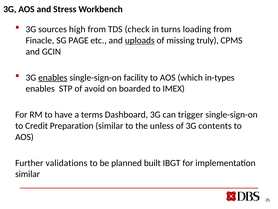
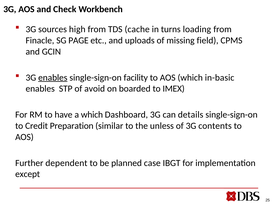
Stress: Stress -> Check (65, 9)
check: check -> cache (137, 29)
uploads underline: present -> none (140, 40)
truly: truly -> field (208, 40)
in-types: in-types -> in-basic (220, 77)
a terms: terms -> which (92, 114)
trigger: trigger -> details (191, 114)
validations: validations -> dependent (66, 163)
built: built -> case (152, 163)
similar: similar -> except (28, 174)
